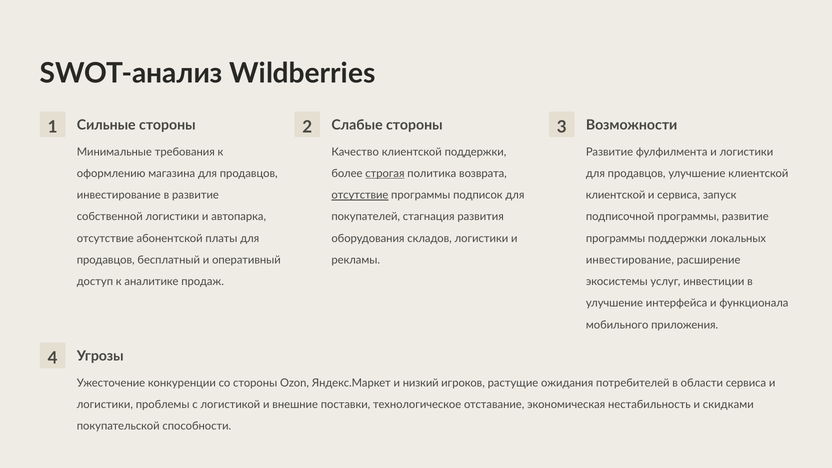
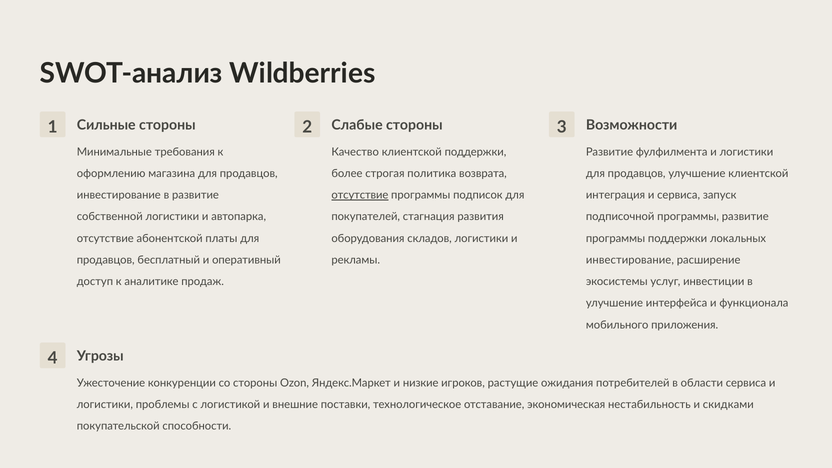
строгая underline: present -> none (385, 173)
клиентской: клиентской -> интеграция (616, 195)
низкий: низкий -> низкие (421, 383)
